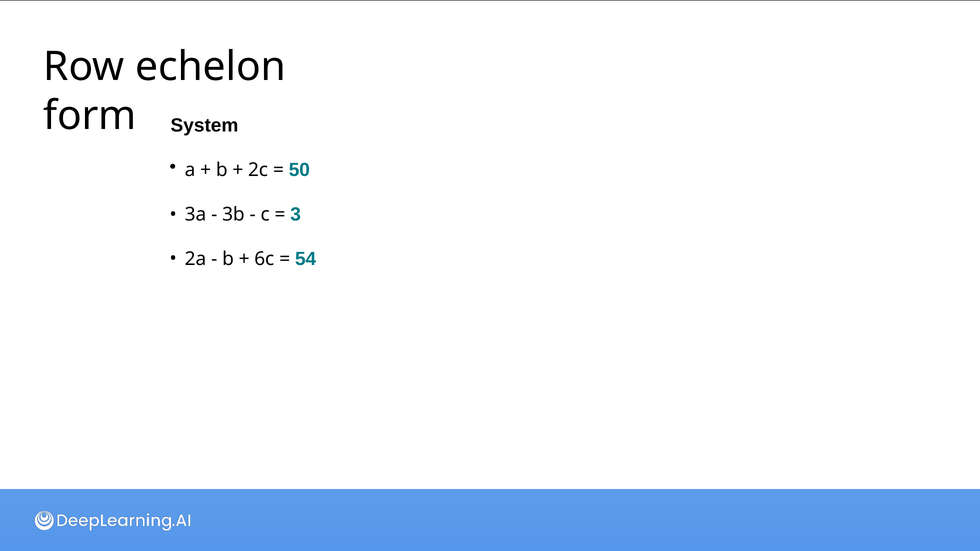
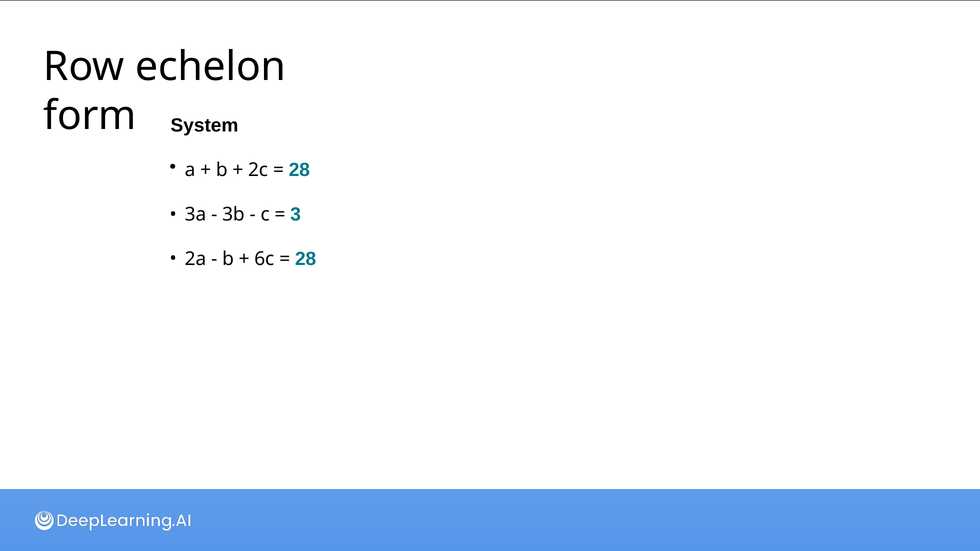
50: 50 -> 28 (299, 170)
54: 54 -> 28 (306, 259)
